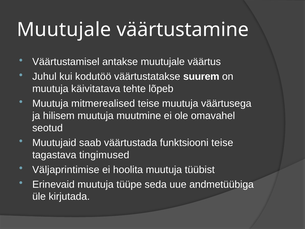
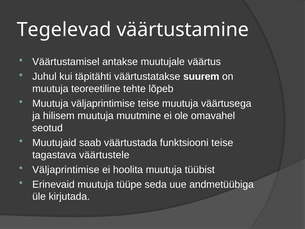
Muutujale: Muutujale -> Tegelevad (64, 30)
kodutöö: kodutöö -> täpitähti (93, 76)
käivitatava: käivitatava -> teoreetiline (96, 89)
Muutuja mitmerealised: mitmerealised -> väljaprintimise (103, 103)
tingimused: tingimused -> väärtustele (104, 155)
